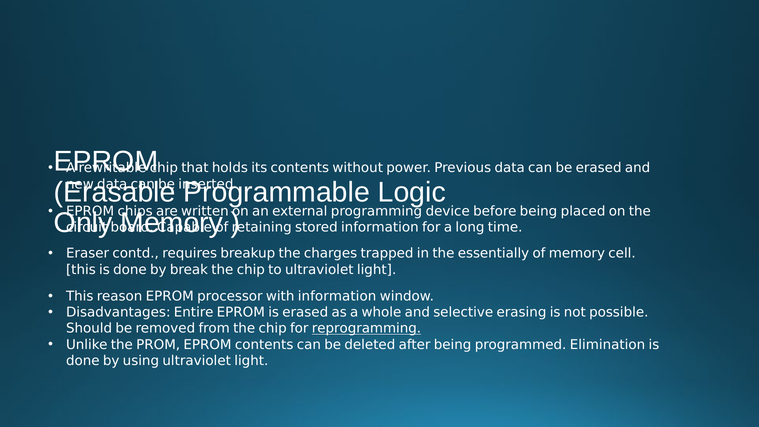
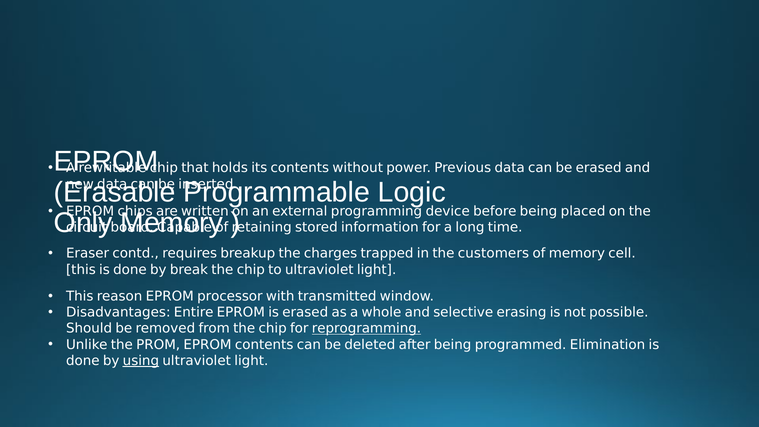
essentially: essentially -> customers (493, 253)
with information: information -> transmitted (337, 296)
using underline: none -> present (141, 361)
